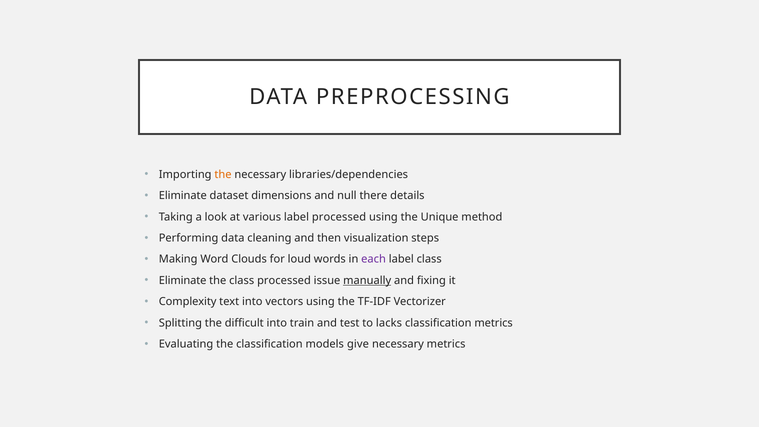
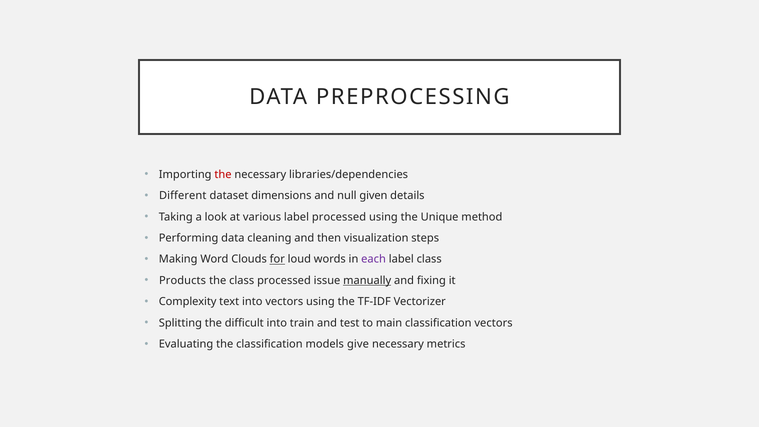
the colour: orange -> red (223, 174)
Eliminate: Eliminate -> Different (183, 196)
there: there -> given (373, 196)
for underline: none -> present (277, 259)
Eliminate: Eliminate -> Products (183, 280)
lacks: lacks -> main (389, 323)
classification metrics: metrics -> vectors (494, 323)
